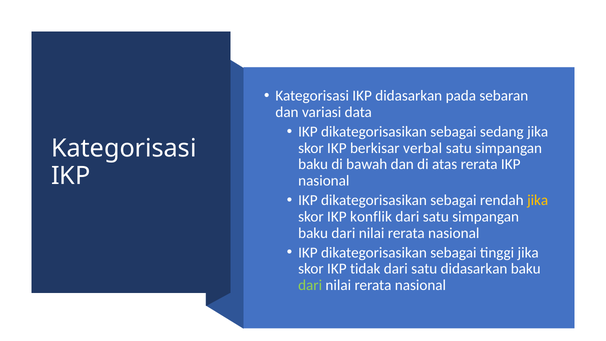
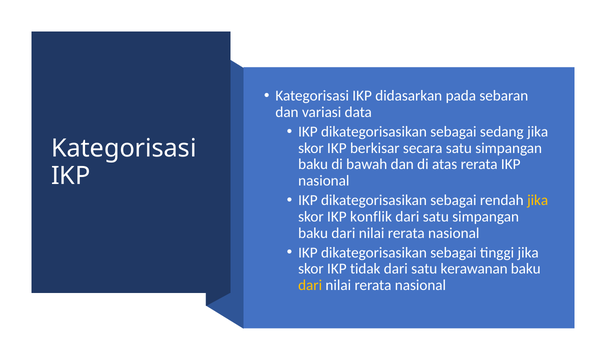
verbal: verbal -> secara (423, 148)
satu didasarkan: didasarkan -> kerawanan (474, 269)
dari colour: light green -> yellow (310, 285)
